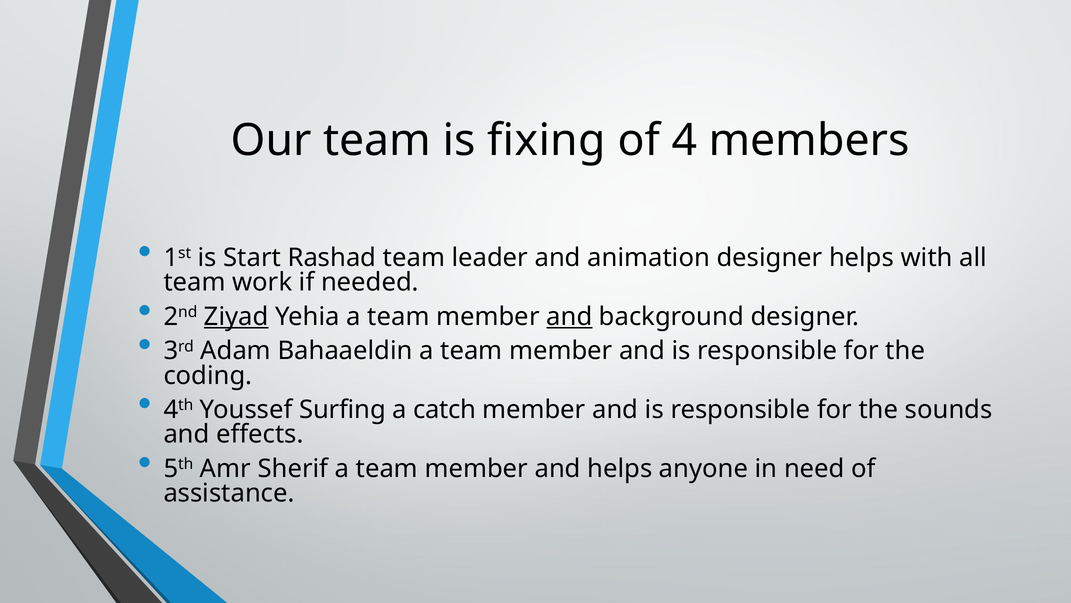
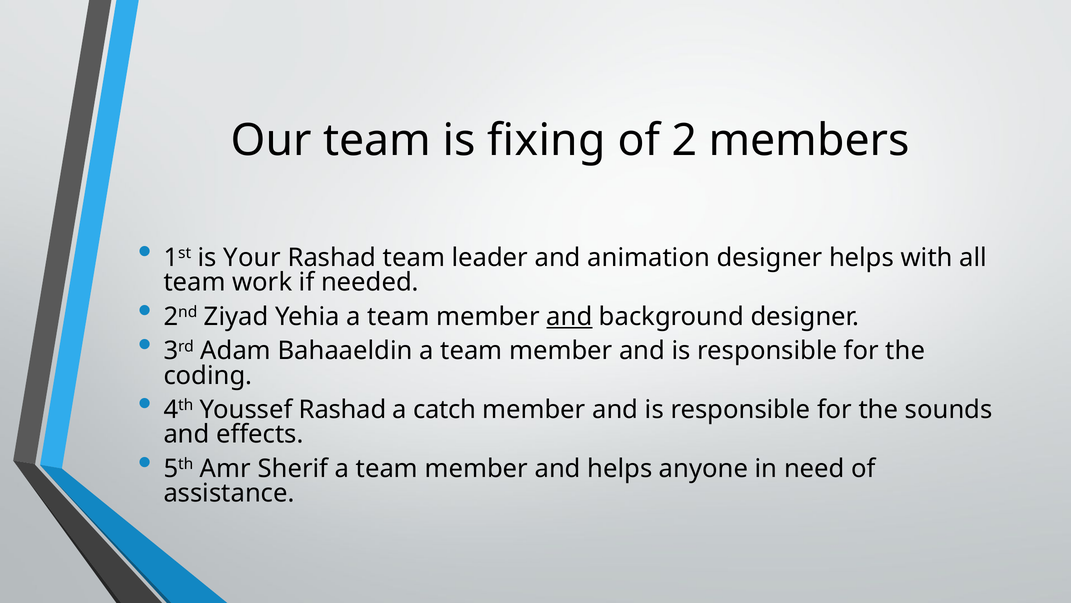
4: 4 -> 2 (684, 140)
Start: Start -> Your (252, 258)
Ziyad underline: present -> none (236, 316)
Youssef Surfing: Surfing -> Rashad (343, 410)
